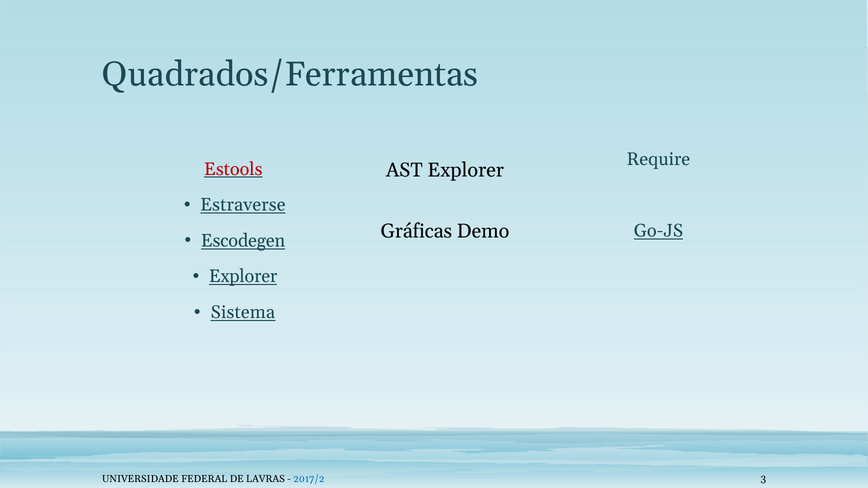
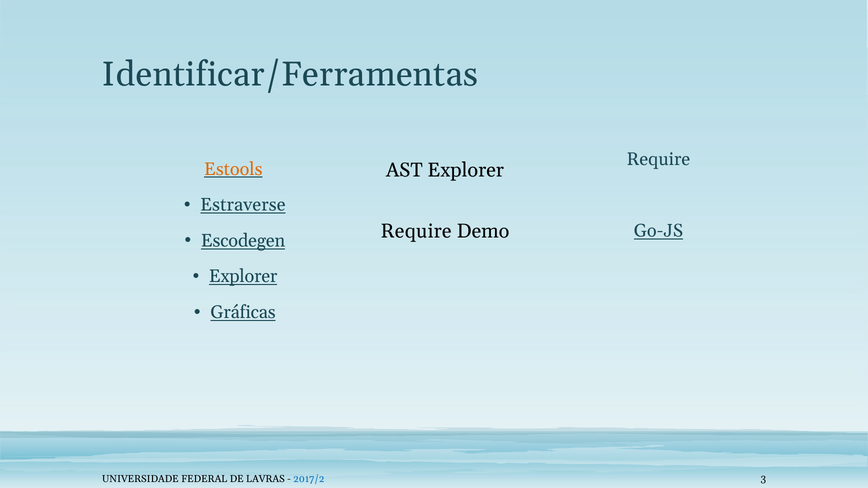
Quadrados/Ferramentas: Quadrados/Ferramentas -> Identificar/Ferramentas (290, 74)
Estools colour: red -> orange (233, 169)
Gráficas: Gráficas -> Require (416, 231)
Sistema: Sistema -> Gráficas (243, 312)
